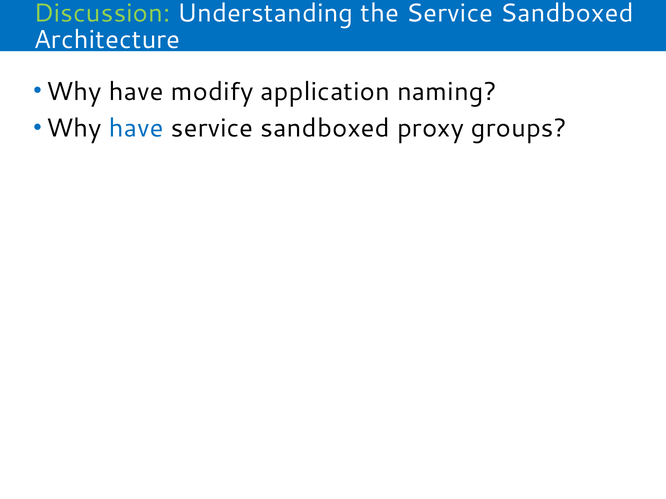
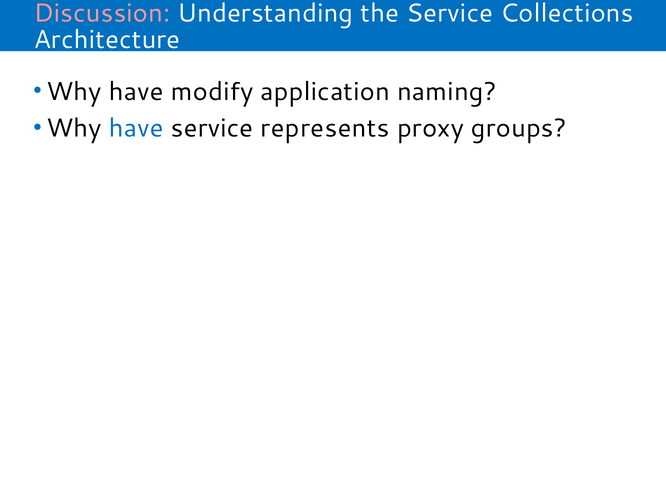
Discussion colour: light green -> pink (102, 13)
the Service Sandboxed: Sandboxed -> Collections (567, 13)
sandboxed: sandboxed -> represents (325, 128)
